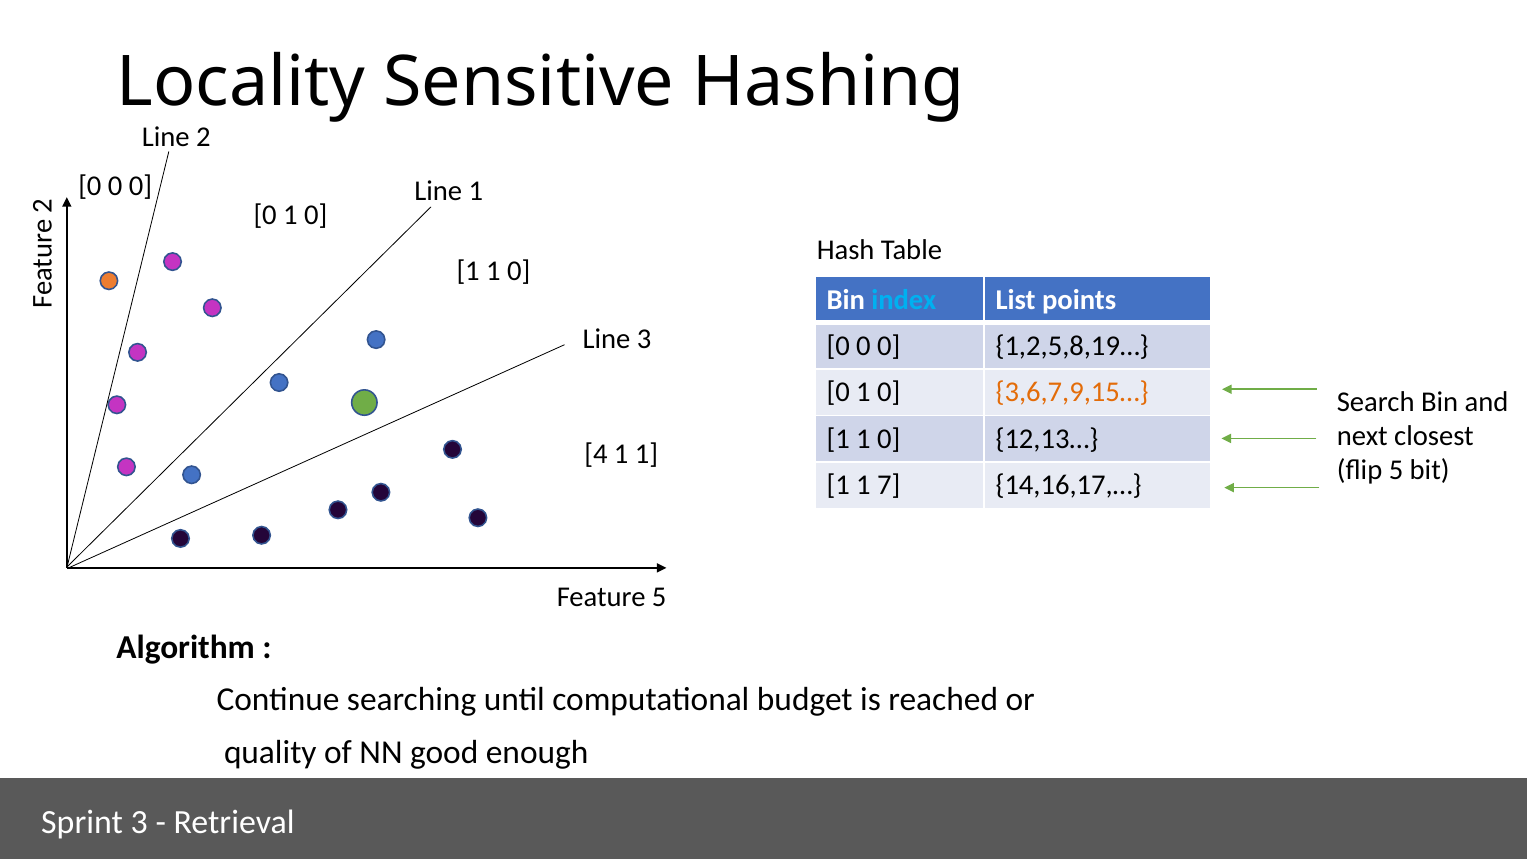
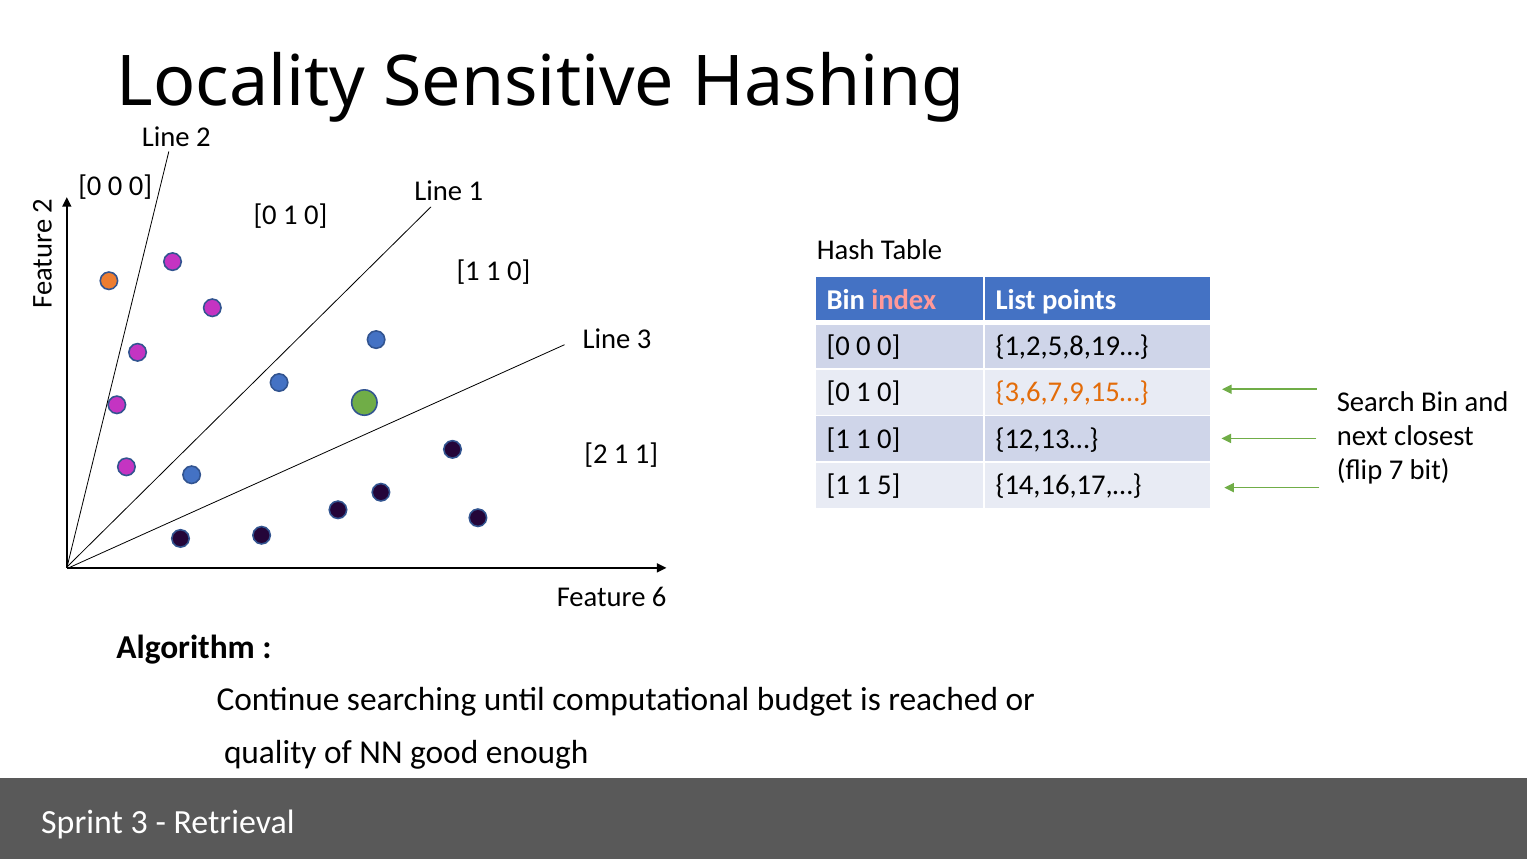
index colour: light blue -> pink (904, 300)
4: 4 -> 2 (596, 454)
flip 5: 5 -> 7 (1396, 470)
7: 7 -> 5 (889, 485)
Feature 5: 5 -> 6 (659, 597)
